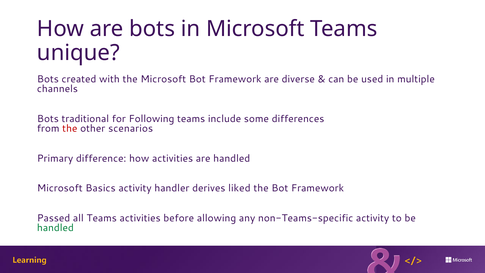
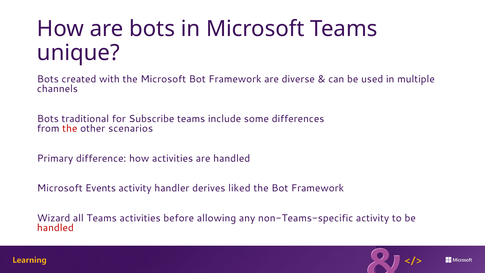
Following: Following -> Subscribe (151, 119)
Basics: Basics -> Events (101, 188)
Passed: Passed -> Wizard (54, 218)
handled colour: green -> red (55, 228)
